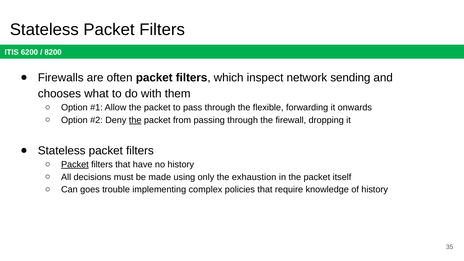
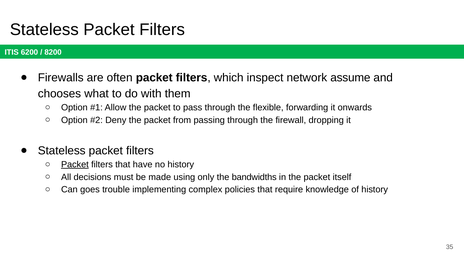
sending: sending -> assume (350, 78)
the underline: present -> none (135, 120)
exhaustion: exhaustion -> bandwidths (254, 177)
